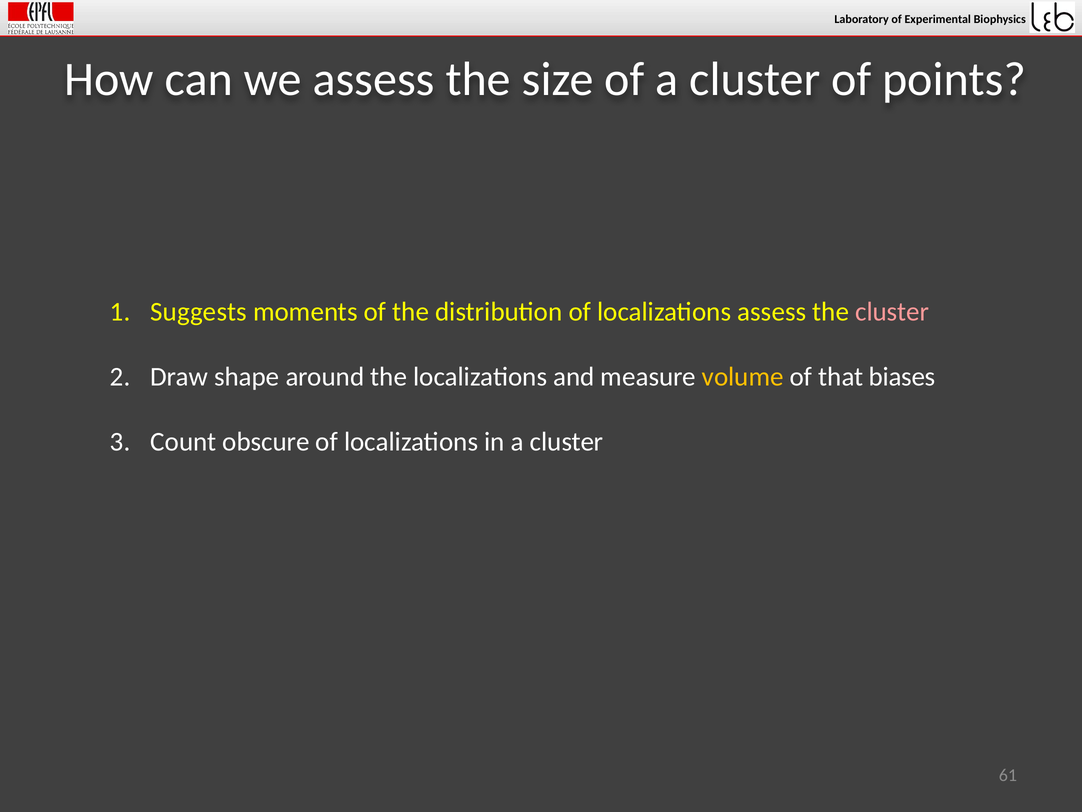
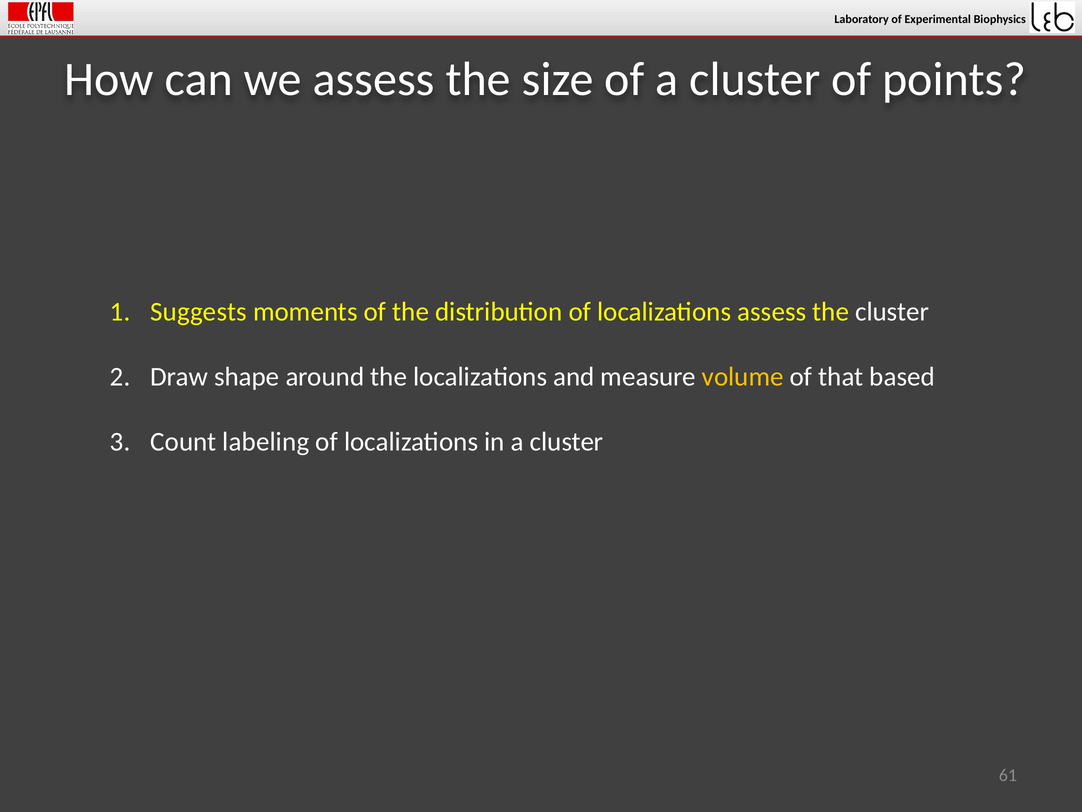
cluster colour: pink -> white (892, 312)
biases: biases -> based (902, 377)
obscure: obscure -> labeling (266, 442)
